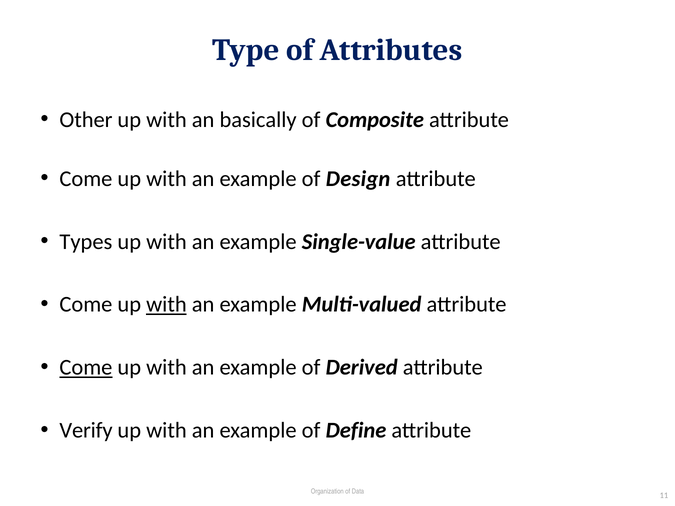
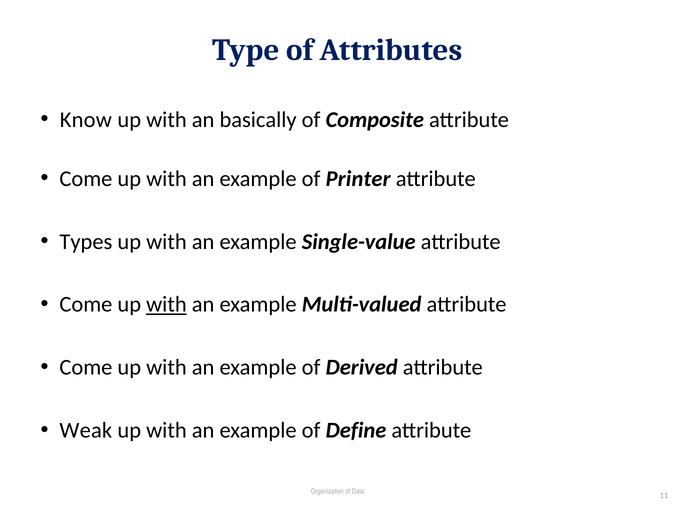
Other: Other -> Know (86, 120)
Design: Design -> Printer (358, 179)
Come underline: present -> none (86, 368)
Verify: Verify -> Weak (86, 431)
